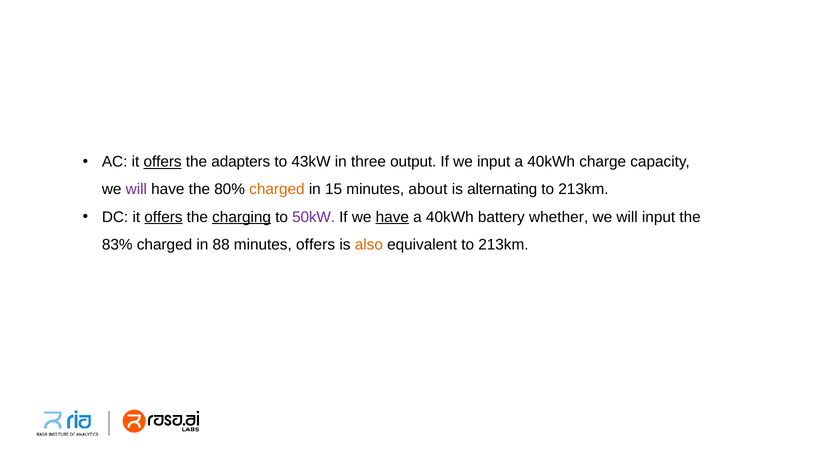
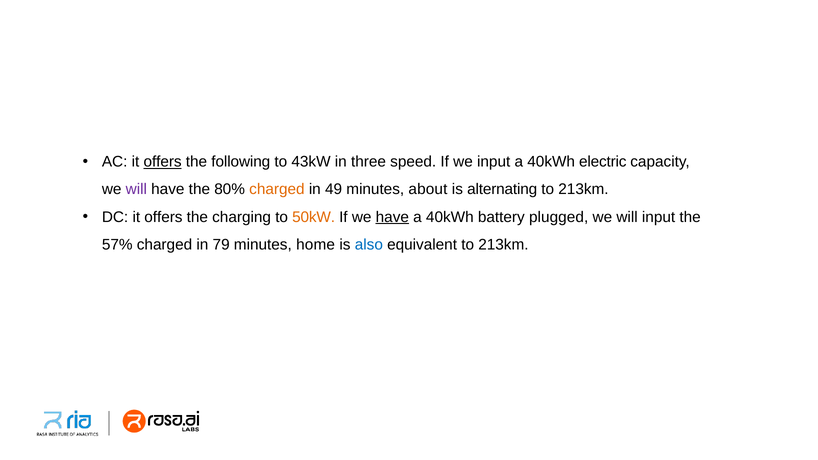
adapters: adapters -> following (241, 162)
output: output -> speed (413, 162)
charge: charge -> electric (603, 162)
15: 15 -> 49 (334, 189)
offers underline: present -> none (163, 217)
charging underline: present -> none (242, 217)
50kW colour: purple -> orange (314, 217)
whether: whether -> plugged (559, 217)
83%: 83% -> 57% (117, 245)
88: 88 -> 79 (221, 245)
minutes offers: offers -> home (316, 245)
also colour: orange -> blue (369, 245)
